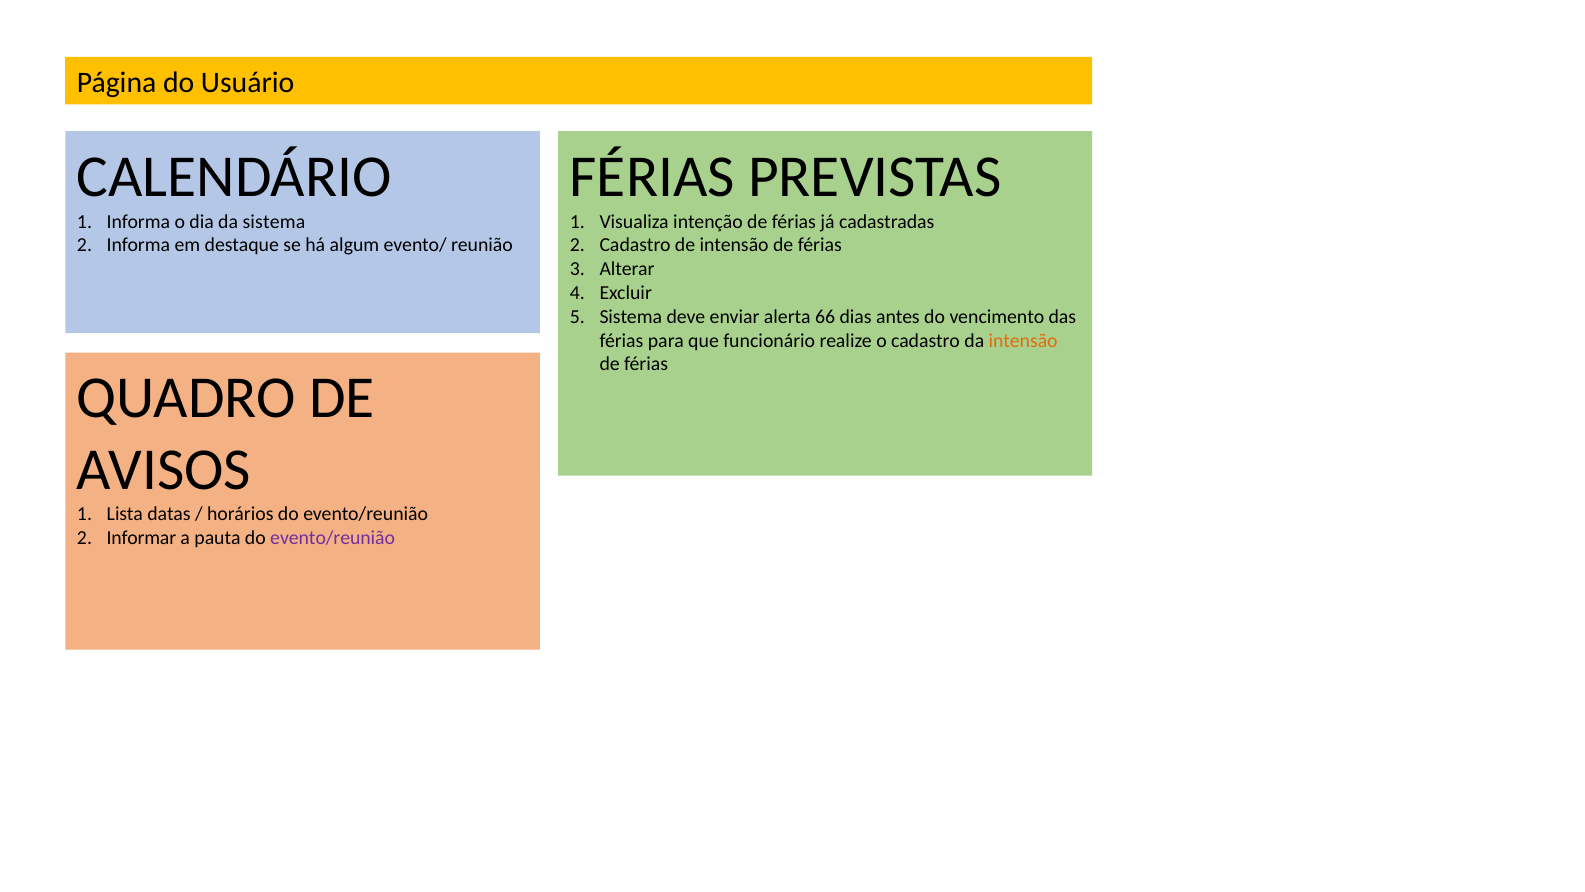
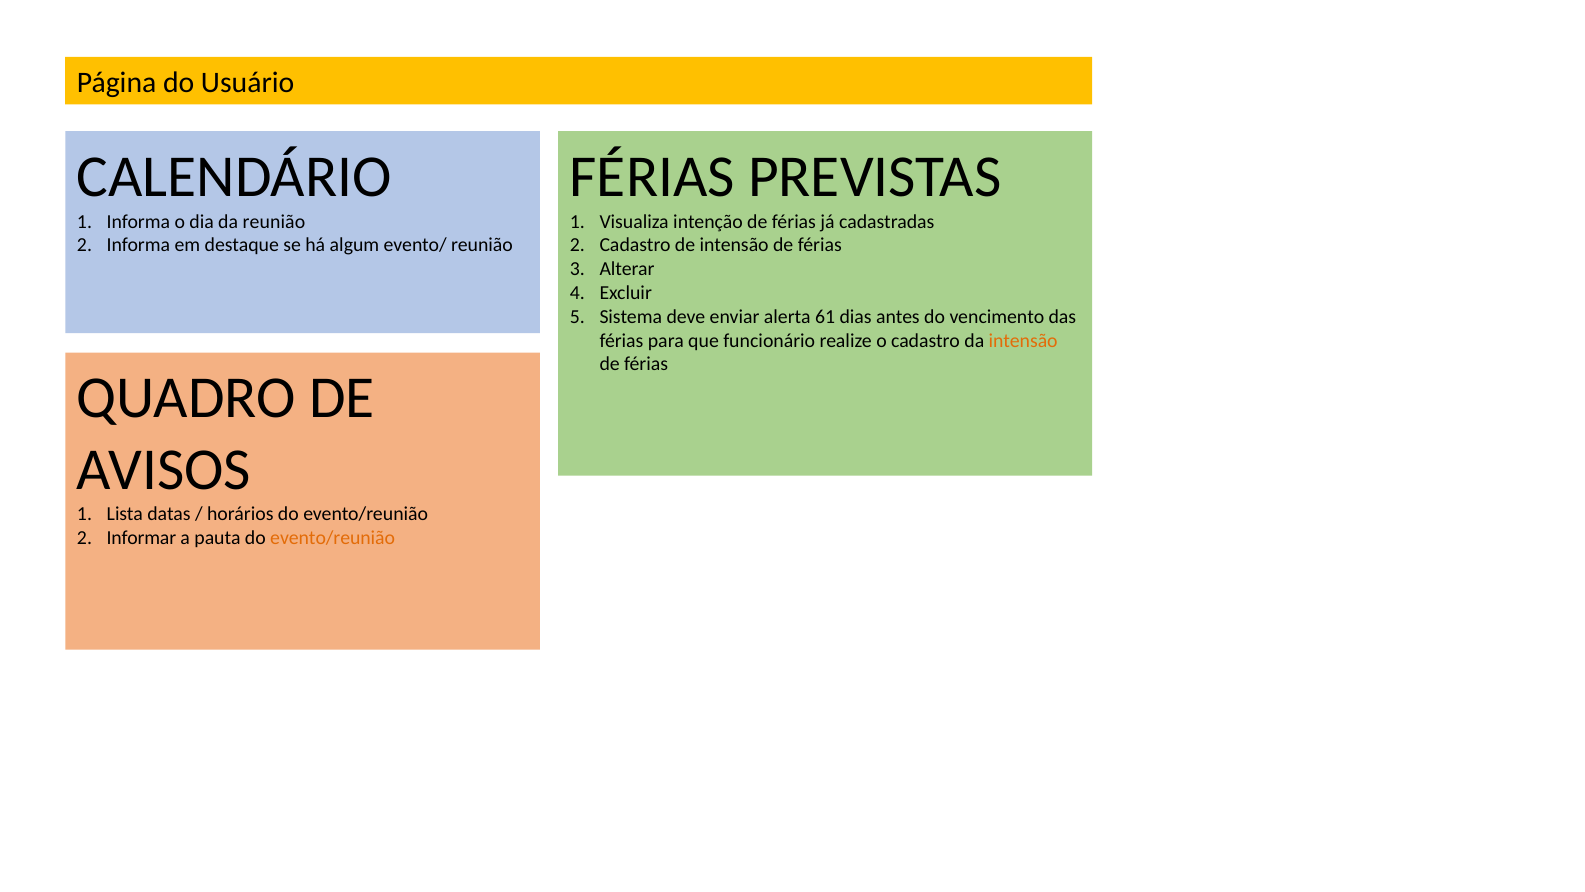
da sistema: sistema -> reunião (274, 221)
66: 66 -> 61 (825, 317)
evento/reunião colour: purple -> orange (333, 538)
